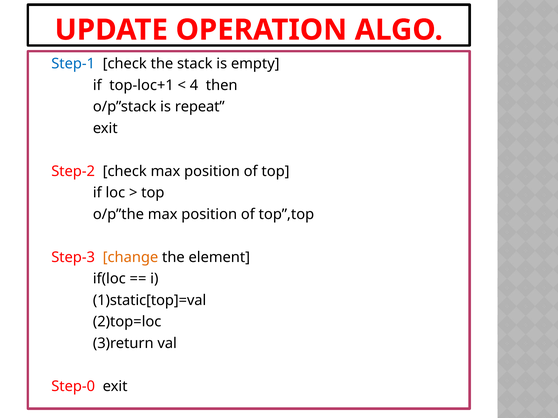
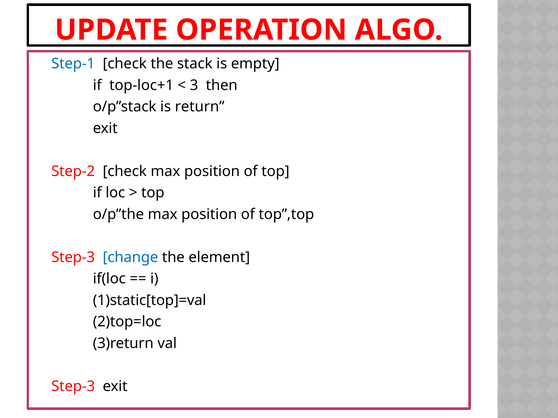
4: 4 -> 3 (194, 85)
repeat: repeat -> return (200, 107)
change colour: orange -> blue (130, 258)
Step-0: Step-0 -> Step-3 (73, 387)
